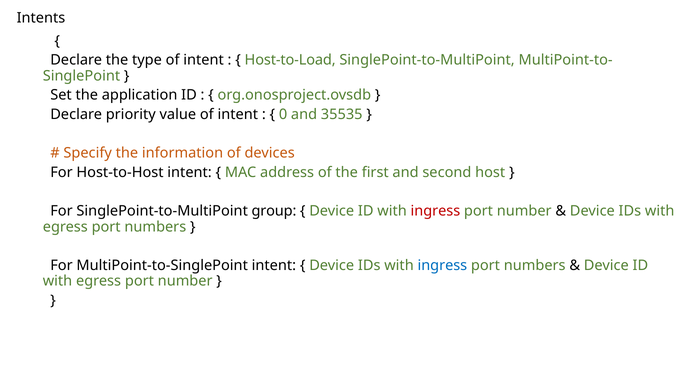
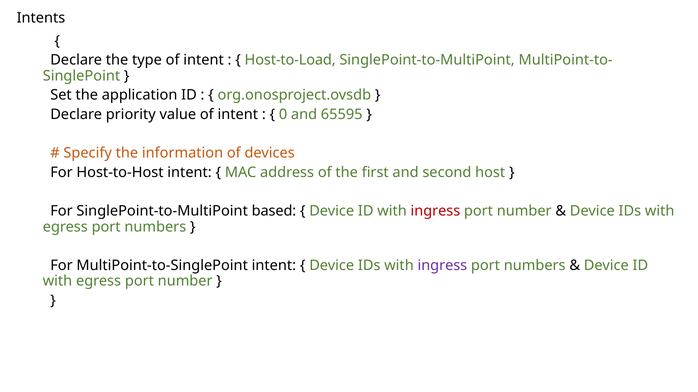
35535: 35535 -> 65595 (342, 115)
group: group -> based (274, 211)
ingress colour: blue -> purple (442, 266)
